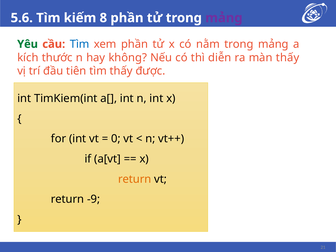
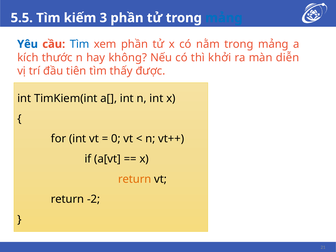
5.6: 5.6 -> 5.5 (22, 18)
8: 8 -> 3 (103, 18)
mảng colour: purple -> blue (224, 18)
Yêu colour: green -> blue (28, 44)
diễn: diễn -> khởi (220, 58)
màn thấy: thấy -> diễn (288, 58)
-9: -9 -> -2 (94, 199)
